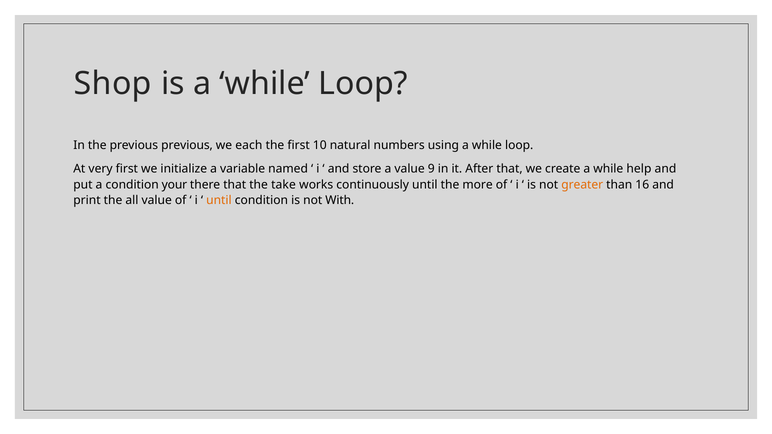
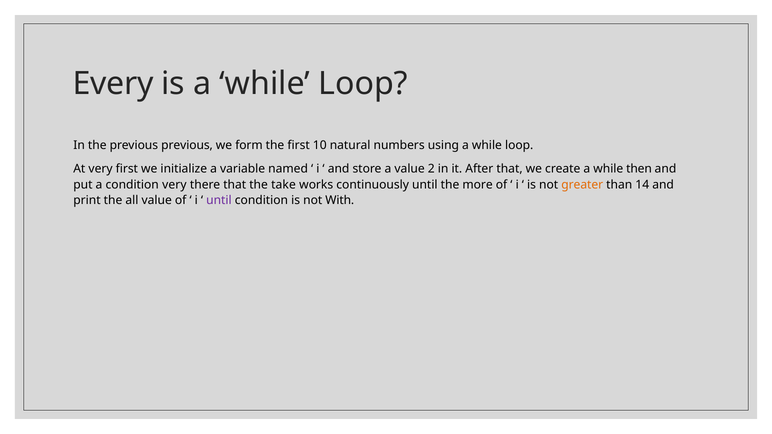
Shop: Shop -> Every (113, 84)
each: each -> form (249, 146)
9: 9 -> 2 (431, 169)
help: help -> then (639, 169)
condition your: your -> very (174, 185)
16: 16 -> 14 (642, 185)
until colour: orange -> purple (219, 201)
